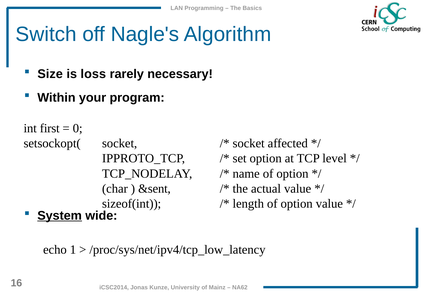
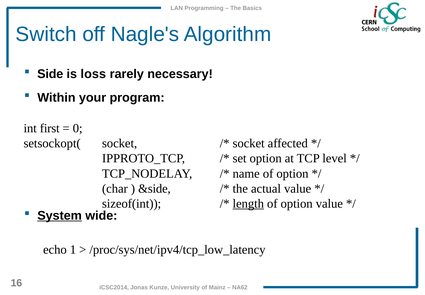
Size: Size -> Side (50, 74)
&sent: &sent -> &side (154, 188)
length underline: none -> present (248, 203)
